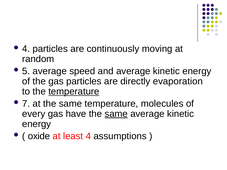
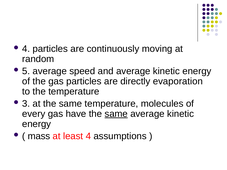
temperature underline: present -> none (74, 92)
7: 7 -> 3 (26, 104)
oxide: oxide -> mass (39, 136)
